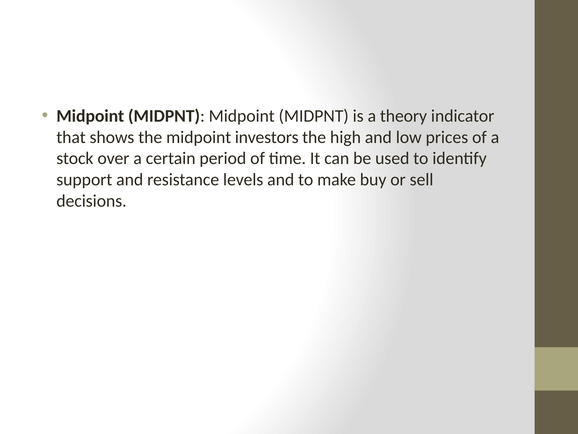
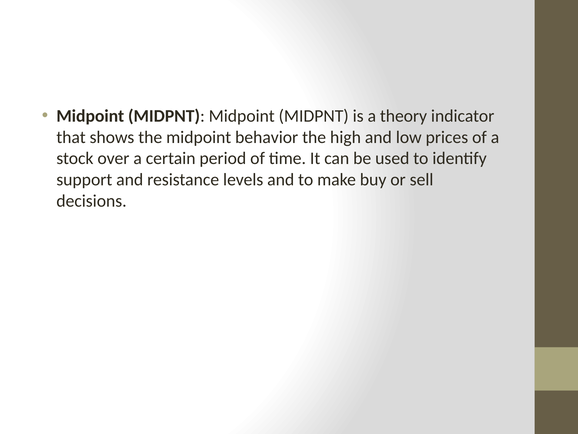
investors: investors -> behavior (267, 137)
